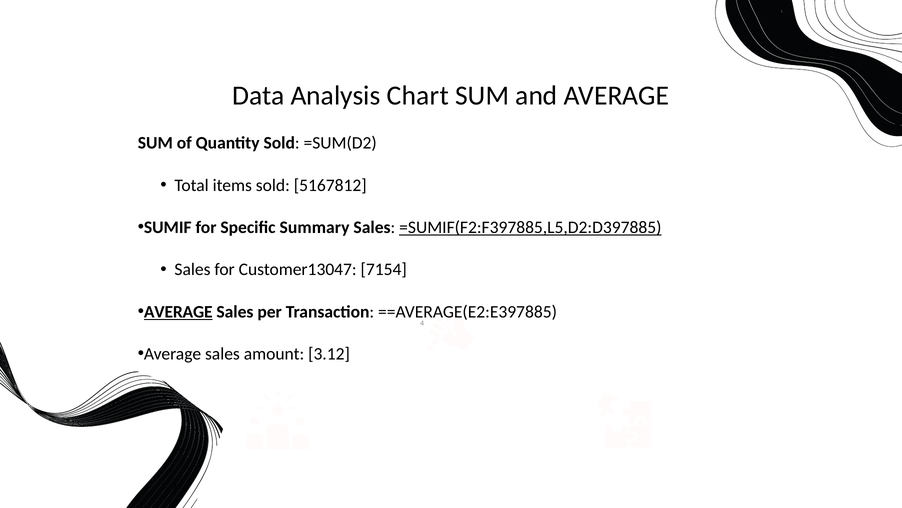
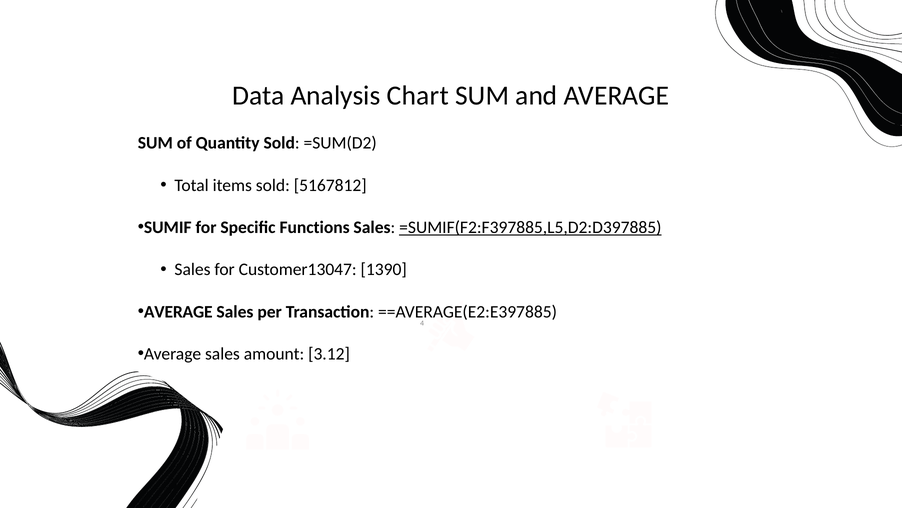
Summary: Summary -> Functions (315, 227)
7154: 7154 -> 1390 (384, 269)
AVERAGE underline: present -> none (178, 311)
